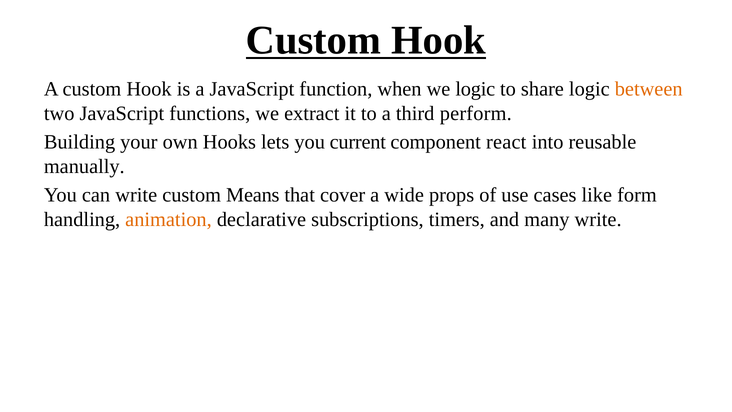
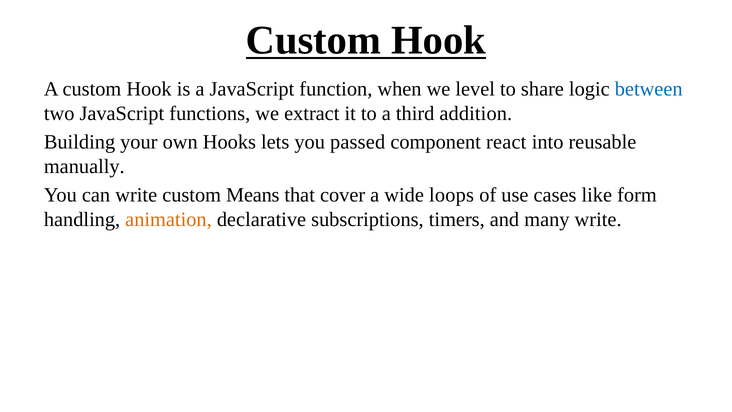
we logic: logic -> level (475, 89)
between colour: orange -> blue (649, 89)
perform: perform -> addition (476, 113)
current: current -> passed (358, 142)
props: props -> loops (452, 195)
